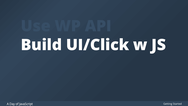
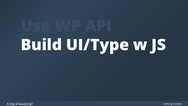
UI/Click: UI/Click -> UI/Type (97, 45)
